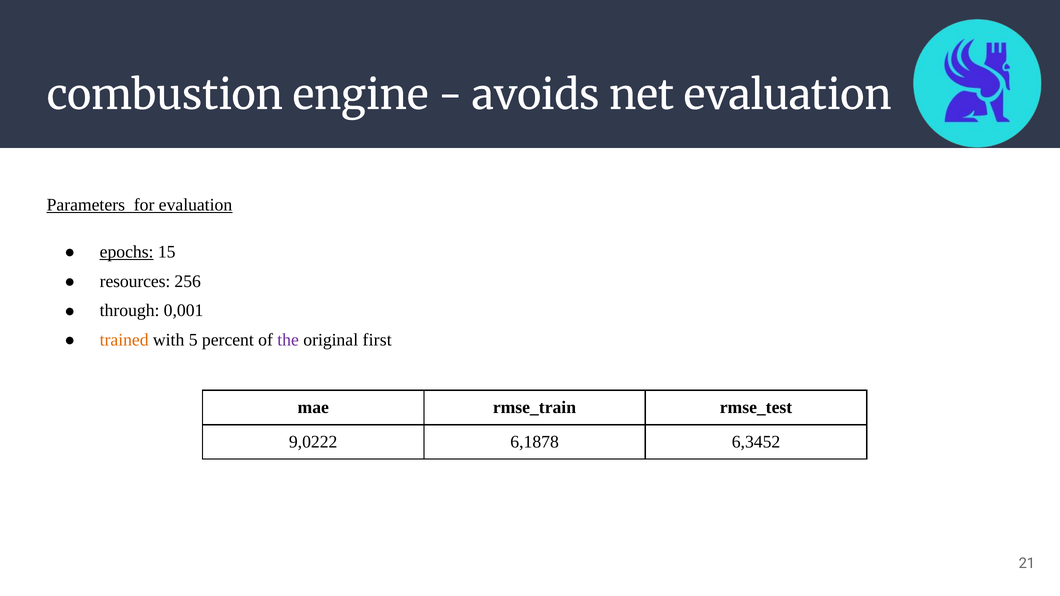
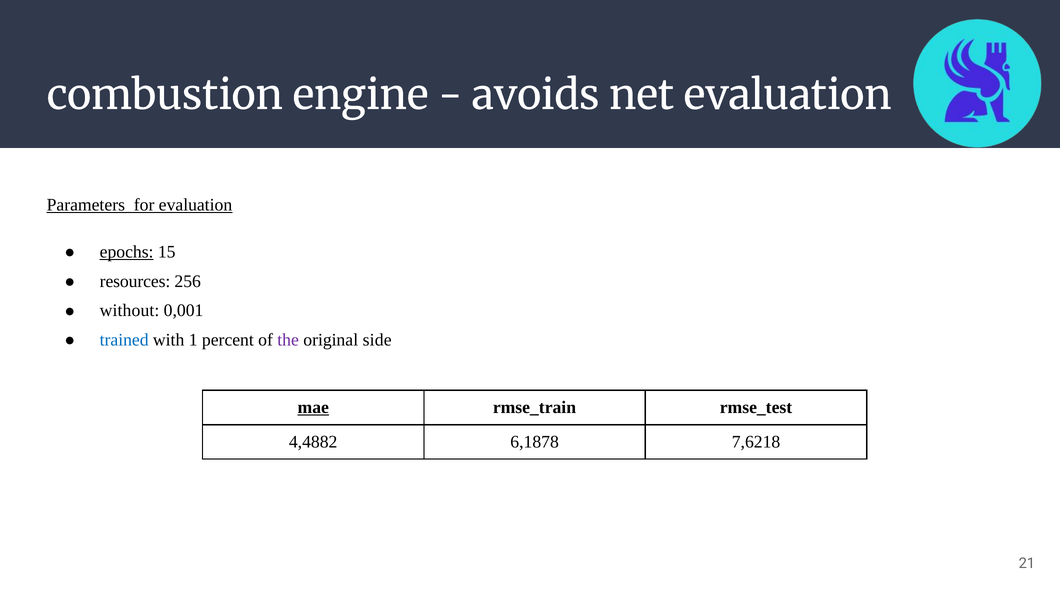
through: through -> without (130, 311)
trained colour: orange -> blue (124, 340)
5: 5 -> 1 (193, 340)
first: first -> side (377, 340)
mae underline: none -> present (313, 408)
9,0222: 9,0222 -> 4,4882 (313, 442)
6,3452: 6,3452 -> 7,6218 (756, 442)
